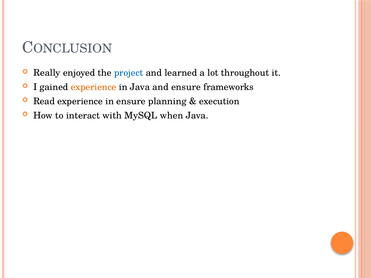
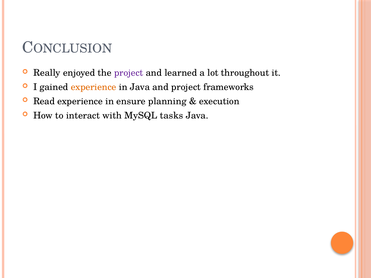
project colour: blue -> purple (129, 73)
and ensure: ensure -> project (186, 87)
when: when -> tasks (172, 116)
